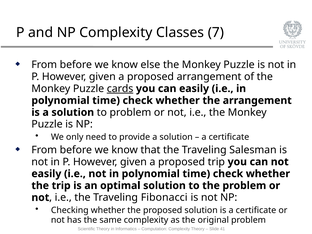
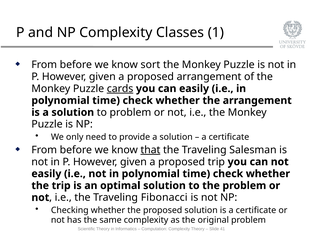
7: 7 -> 1 (216, 32)
else: else -> sort (150, 65)
that underline: none -> present (150, 150)
